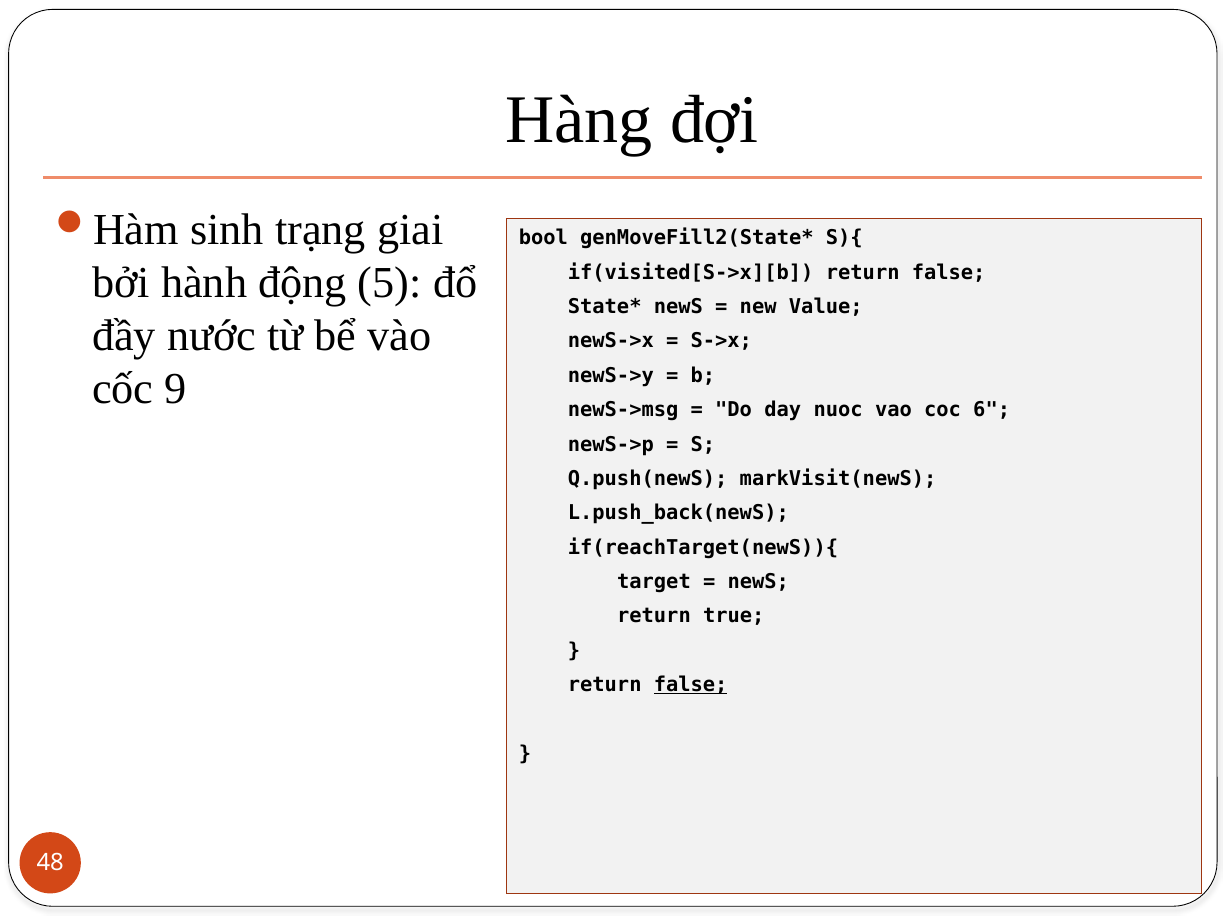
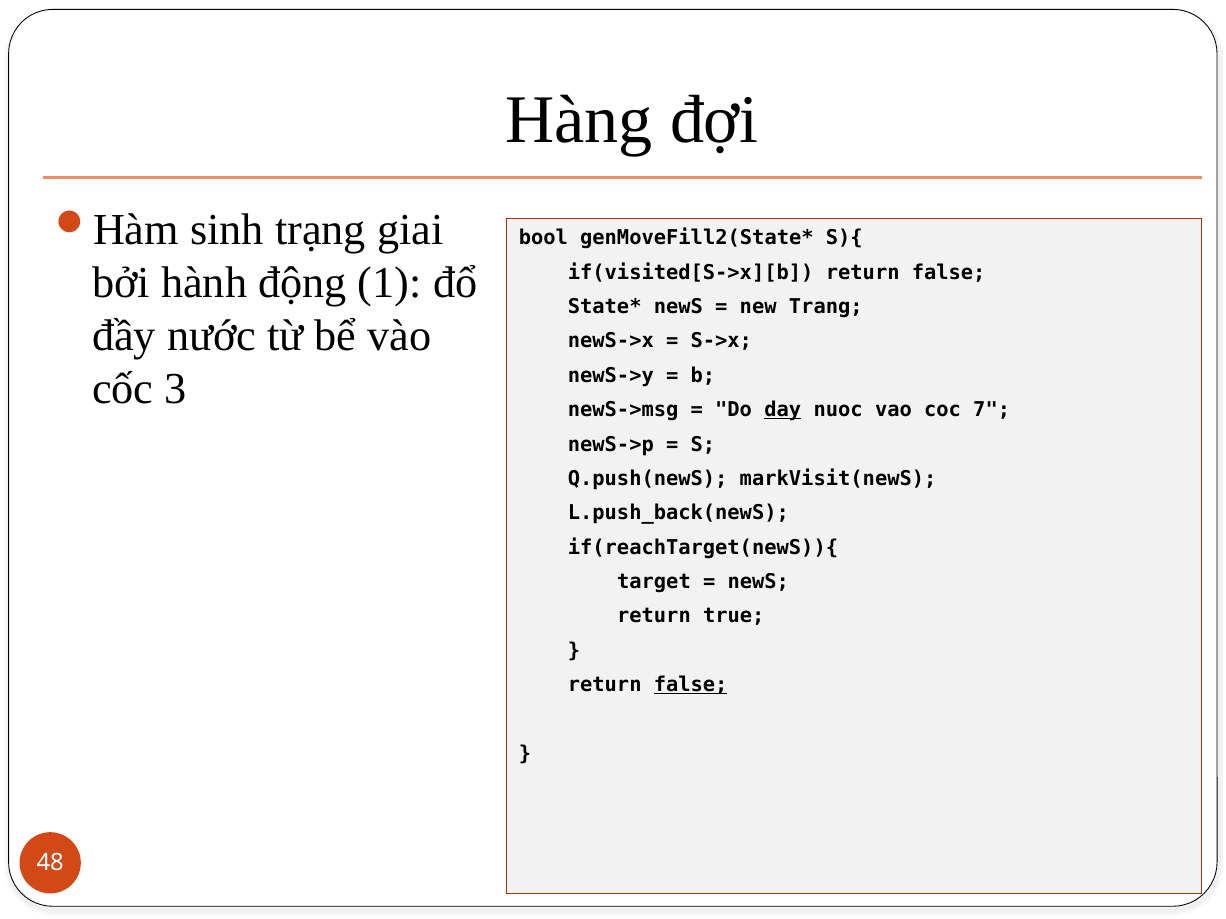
5: 5 -> 1 (390, 283)
Value: Value -> Trang (826, 307)
9: 9 -> 3 (176, 389)
day underline: none -> present (783, 410)
6: 6 -> 7 (992, 410)
